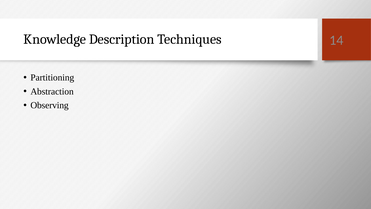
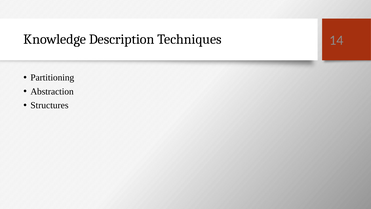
Observing: Observing -> Structures (49, 105)
